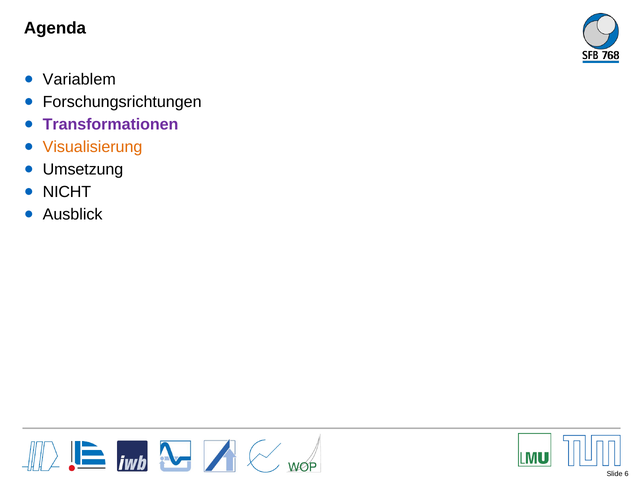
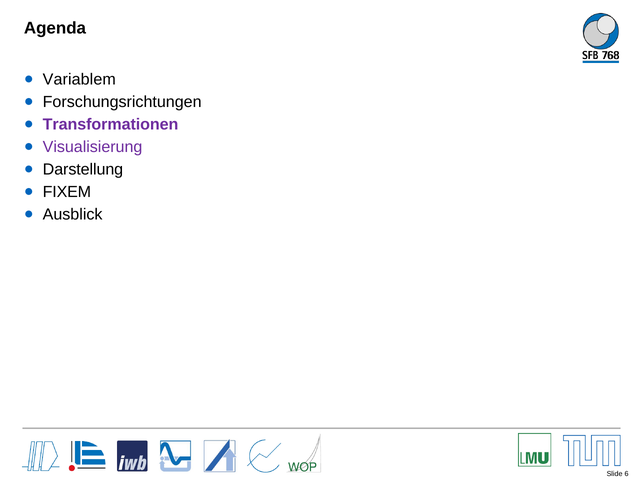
Visualisierung colour: orange -> purple (93, 147)
Umsetzung: Umsetzung -> Darstellung (83, 170)
NICHT: NICHT -> FIXEM (67, 192)
